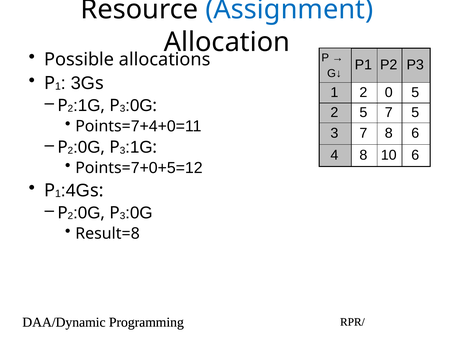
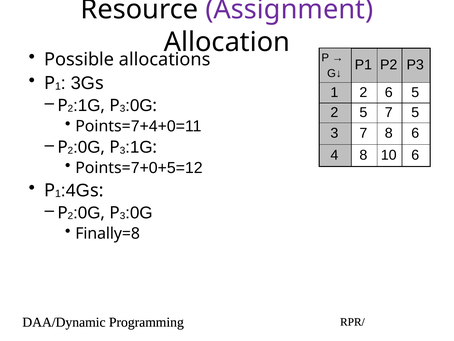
Assignment colour: blue -> purple (289, 10)
2 0: 0 -> 6 (389, 92)
Result=8: Result=8 -> Finally=8 (108, 233)
